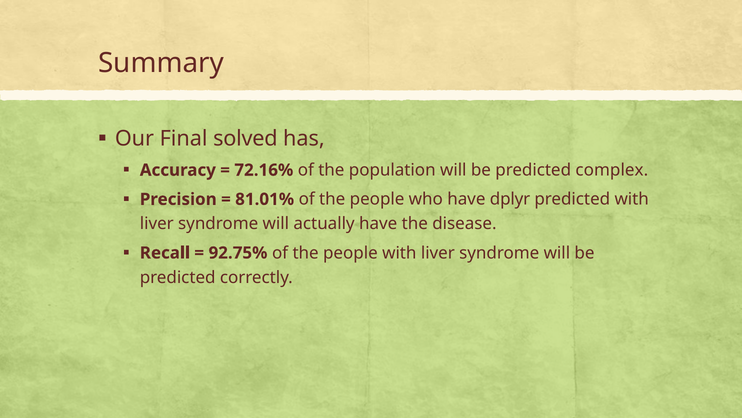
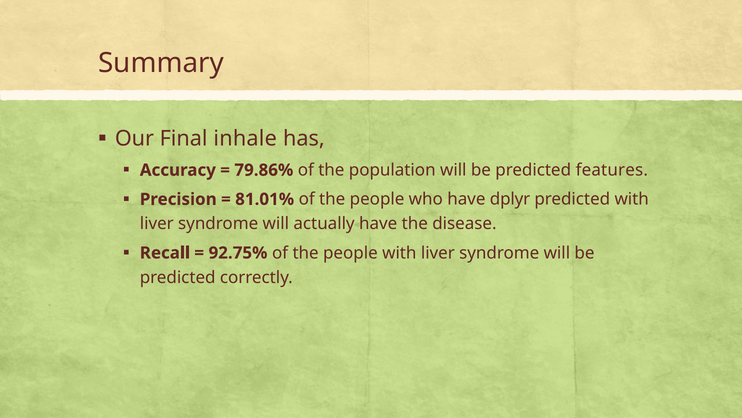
solved: solved -> inhale (245, 138)
72.16%: 72.16% -> 79.86% (264, 170)
complex: complex -> features (612, 170)
